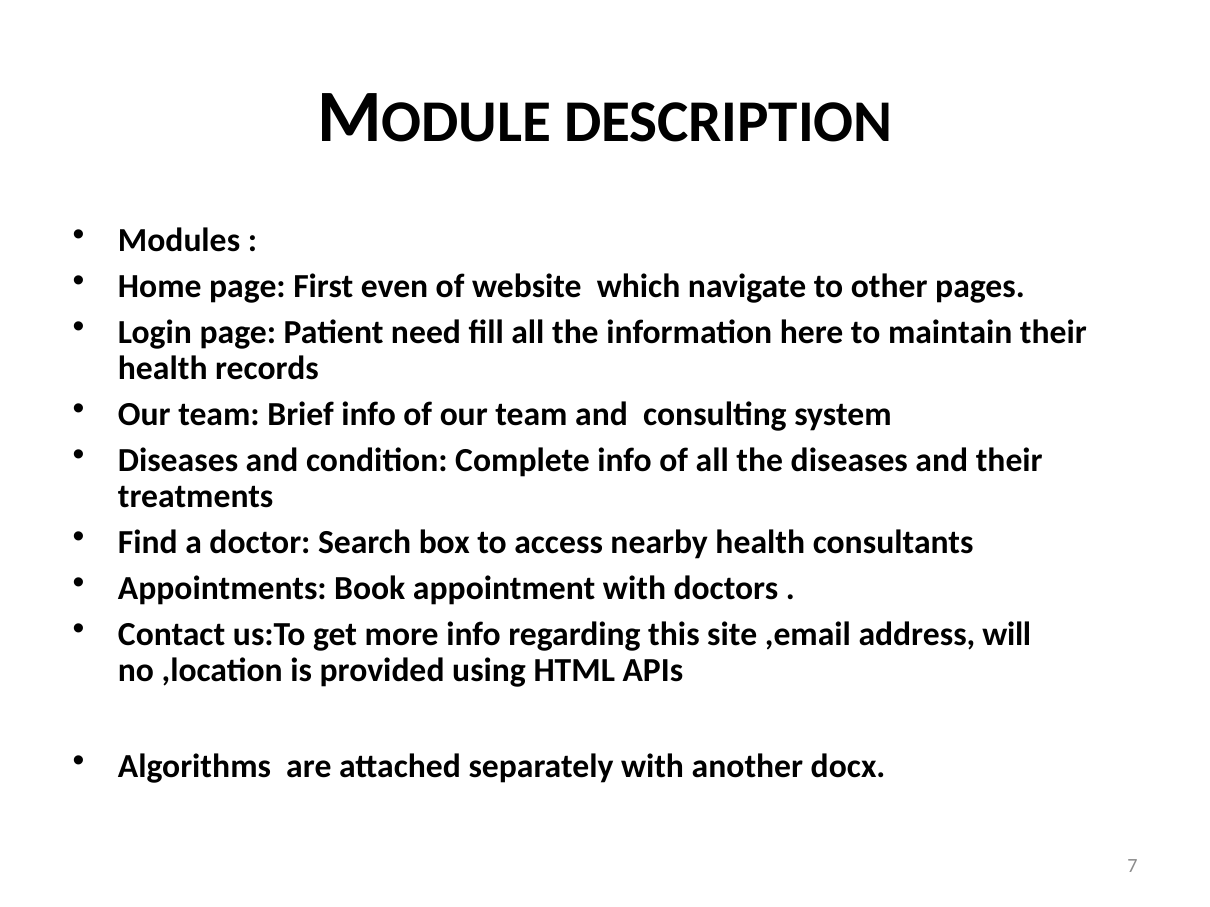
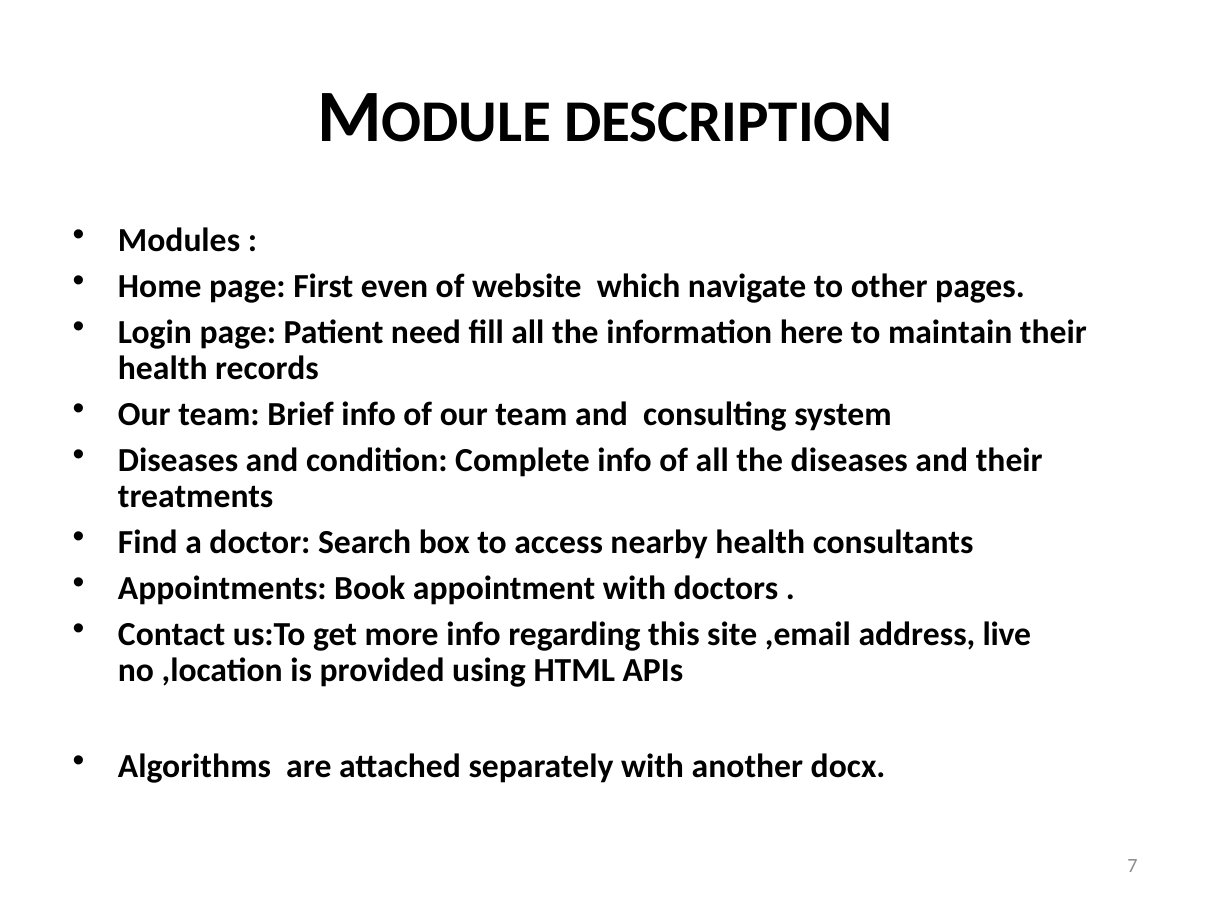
will: will -> live (1007, 635)
